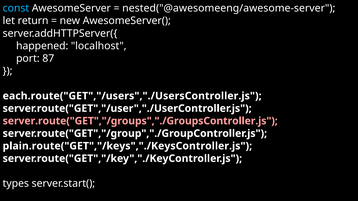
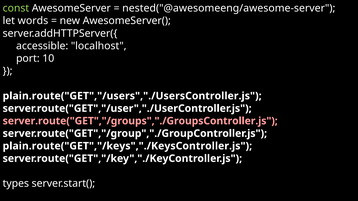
const colour: light blue -> light green (16, 8)
return: return -> words (33, 21)
happened: happened -> accessible (42, 46)
87: 87 -> 10 (48, 58)
each.route("GET","/users","./UsersController.js: each.route("GET","/users","./UsersController.js -> plain.route("GET","/users","./UsersController.js (132, 96)
